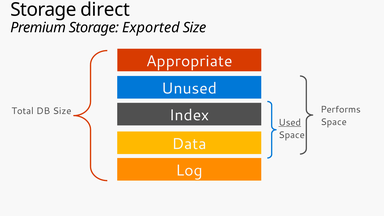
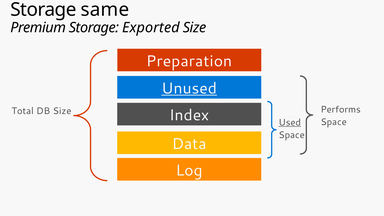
direct: direct -> same (105, 10)
Appropriate: Appropriate -> Preparation (189, 61)
Unused underline: none -> present (189, 88)
